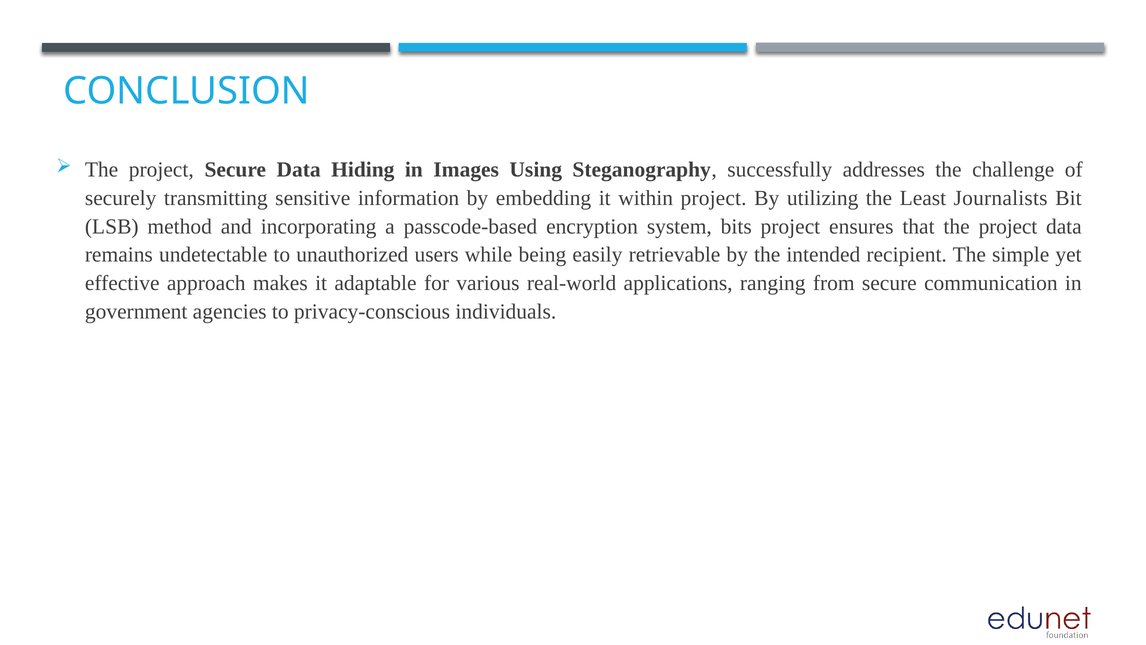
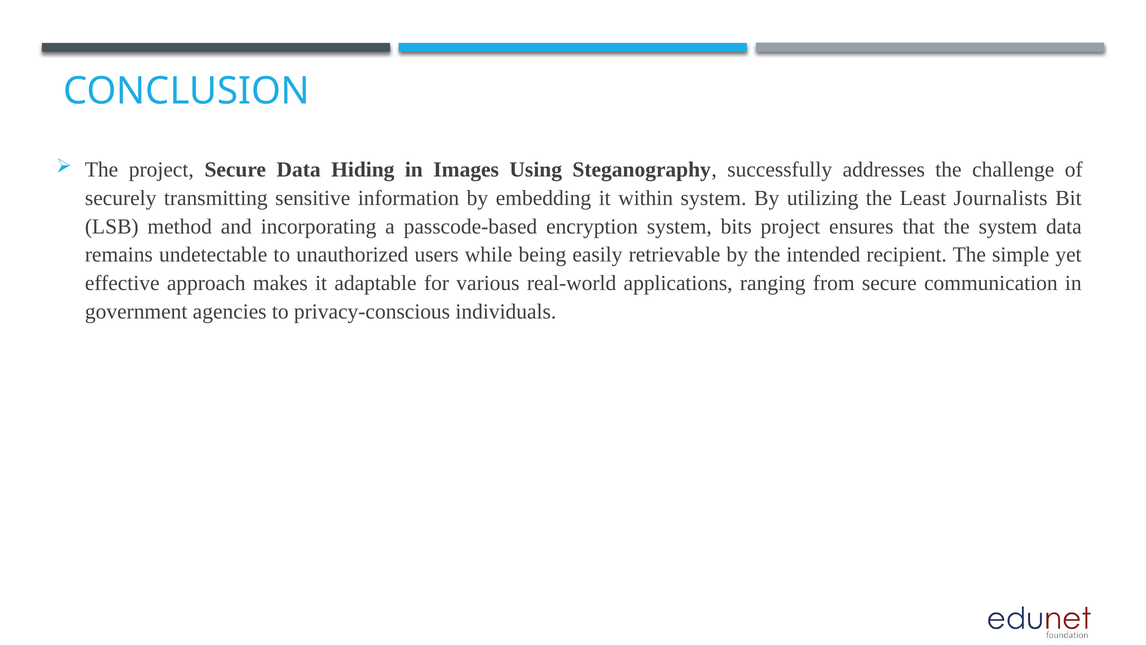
within project: project -> system (714, 198)
that the project: project -> system (1008, 226)
